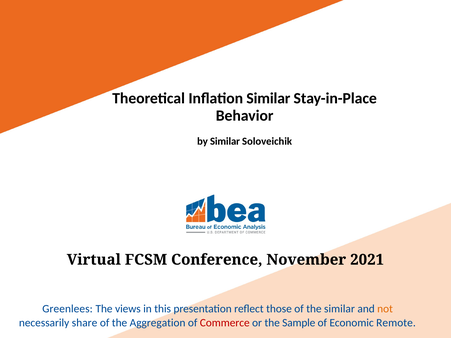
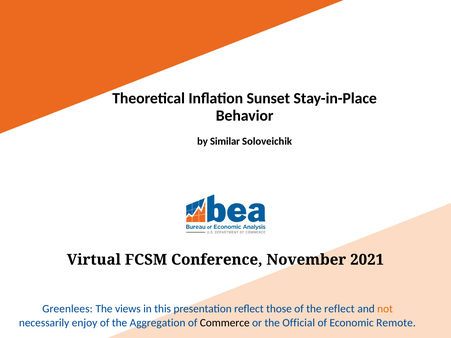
Inflation Similar: Similar -> Sunset (268, 98)
the similar: similar -> reflect (339, 309)
share: share -> enjoy (85, 323)
Commerce colour: red -> black (225, 323)
Sample: Sample -> Official (299, 323)
